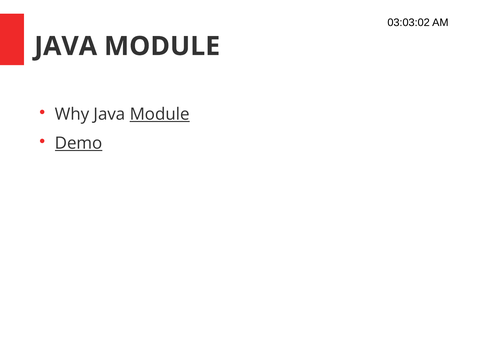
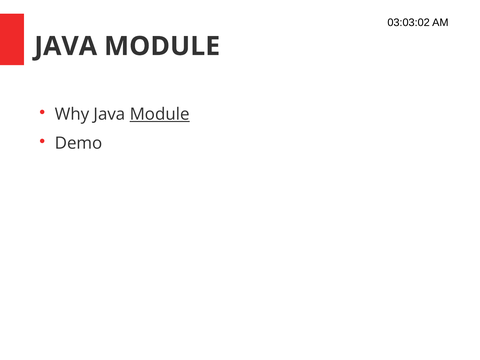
Demo underline: present -> none (79, 143)
